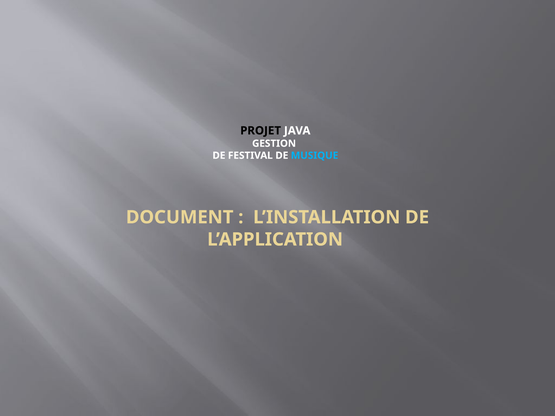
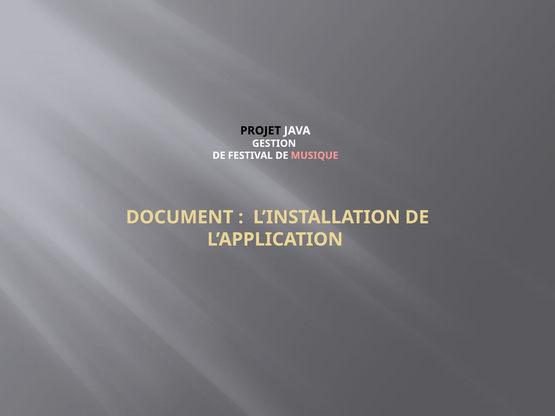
MUSIQUE colour: light blue -> pink (315, 156)
